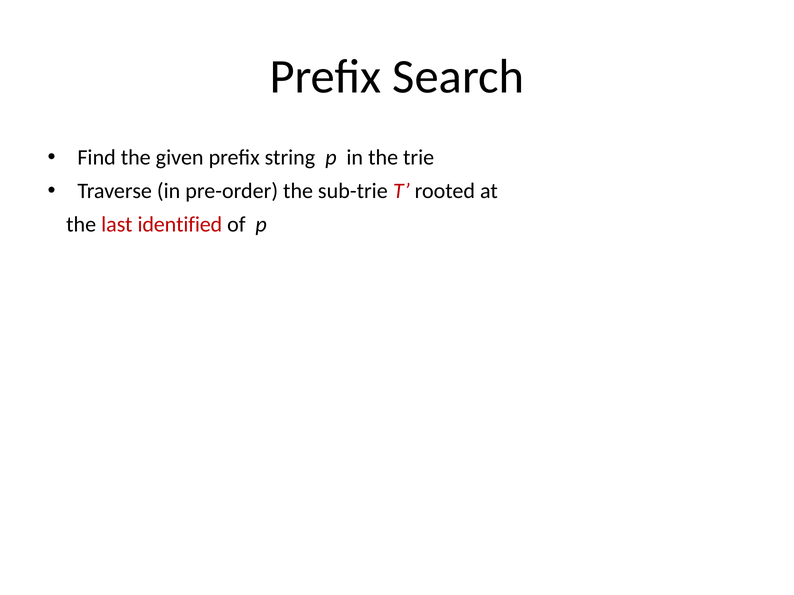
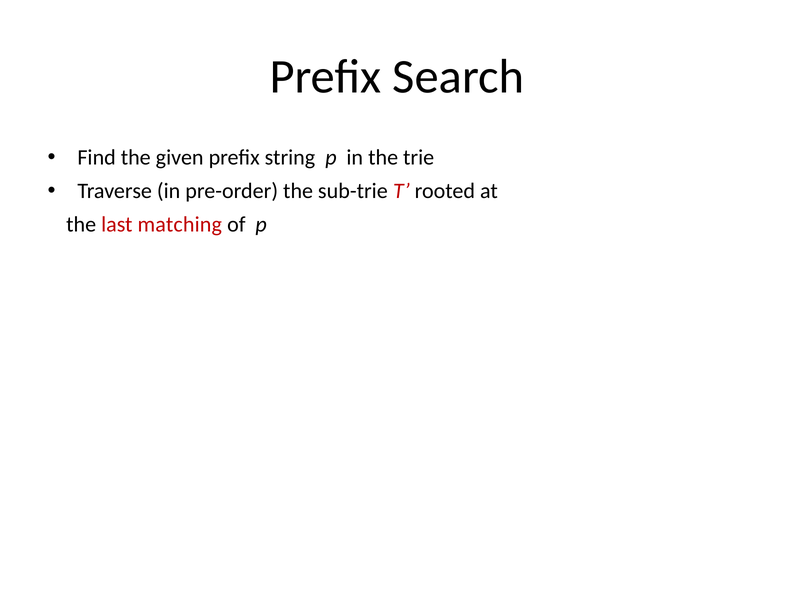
identified: identified -> matching (180, 225)
